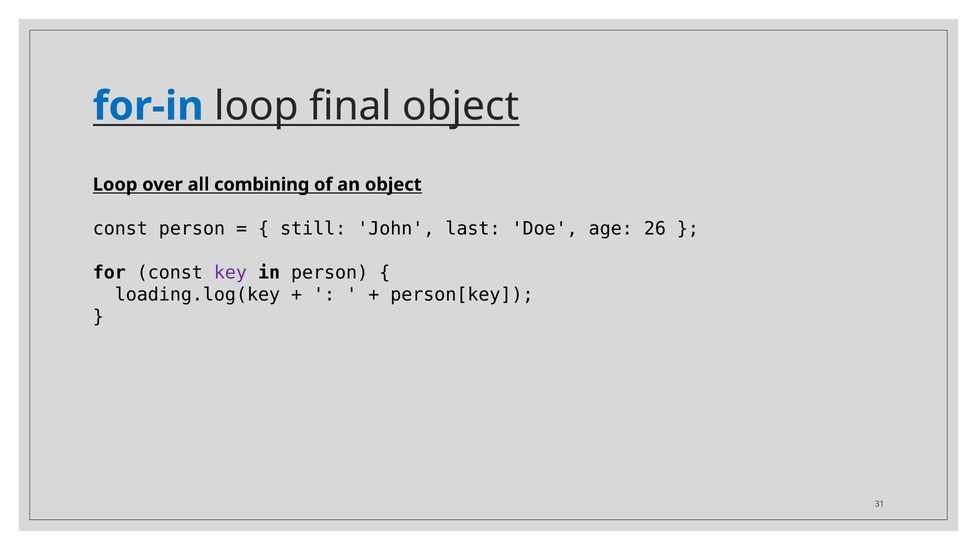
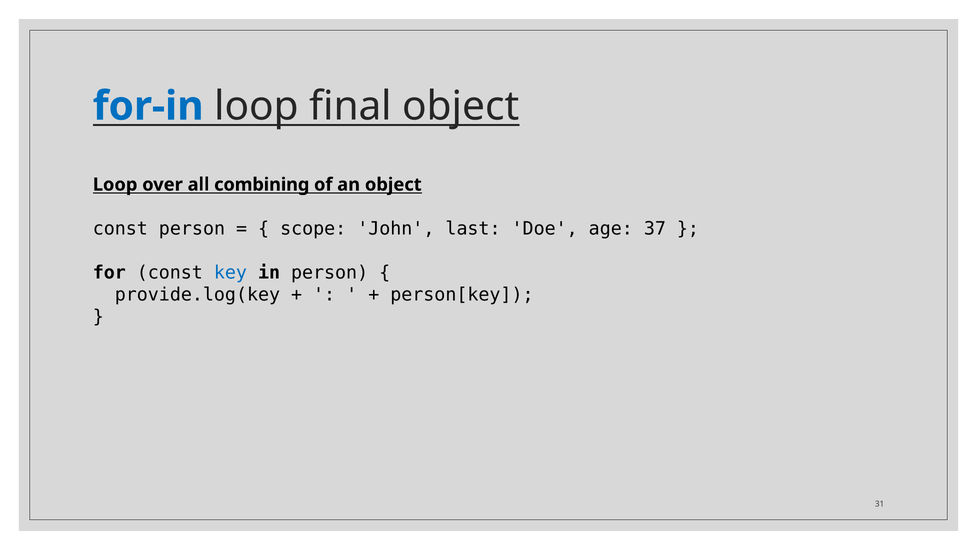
still: still -> scope (313, 228)
26: 26 -> 37 (655, 228)
key colour: purple -> blue (230, 272)
loading.log(key: loading.log(key -> provide.log(key (197, 294)
